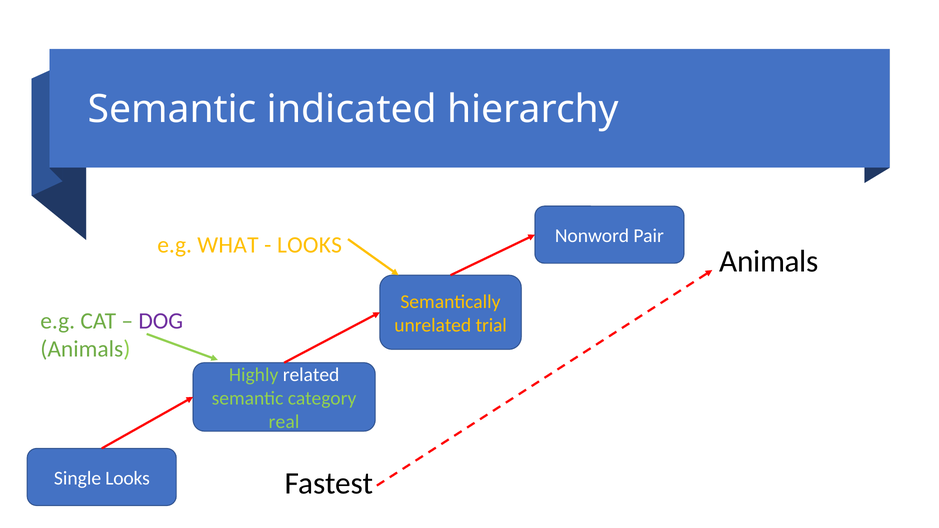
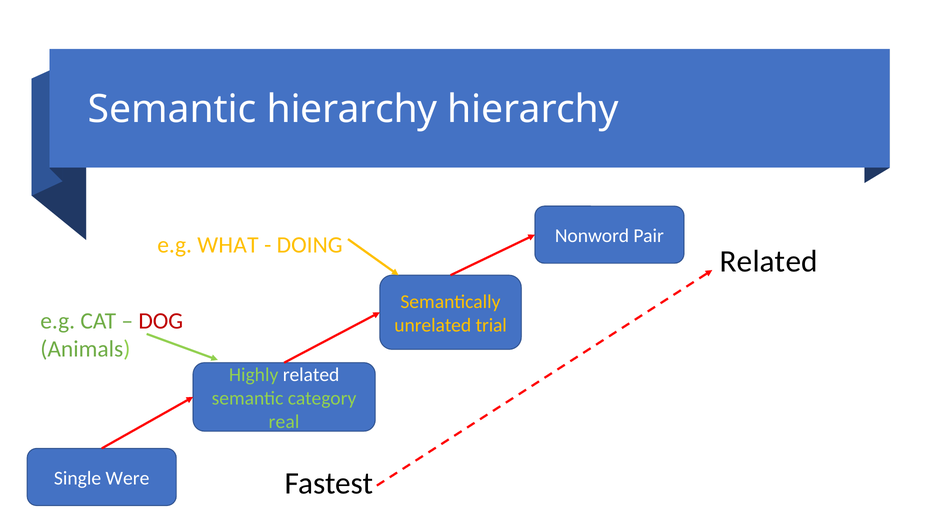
Semantic indicated: indicated -> hierarchy (352, 109)
LOOKS: LOOKS -> DOING (310, 245)
Animals: Animals -> Related (769, 262)
DOG colour: purple -> red (161, 321)
Single Looks: Looks -> Were (127, 478)
